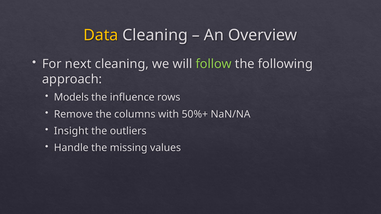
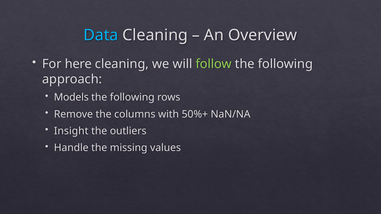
Data colour: yellow -> light blue (101, 35)
next: next -> here (78, 64)
influence: influence -> following (132, 97)
